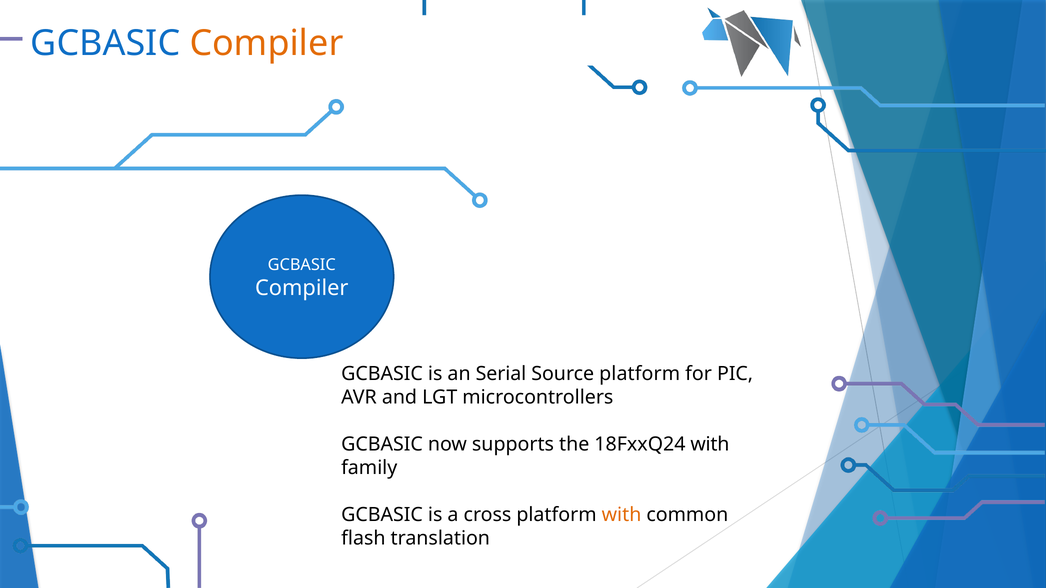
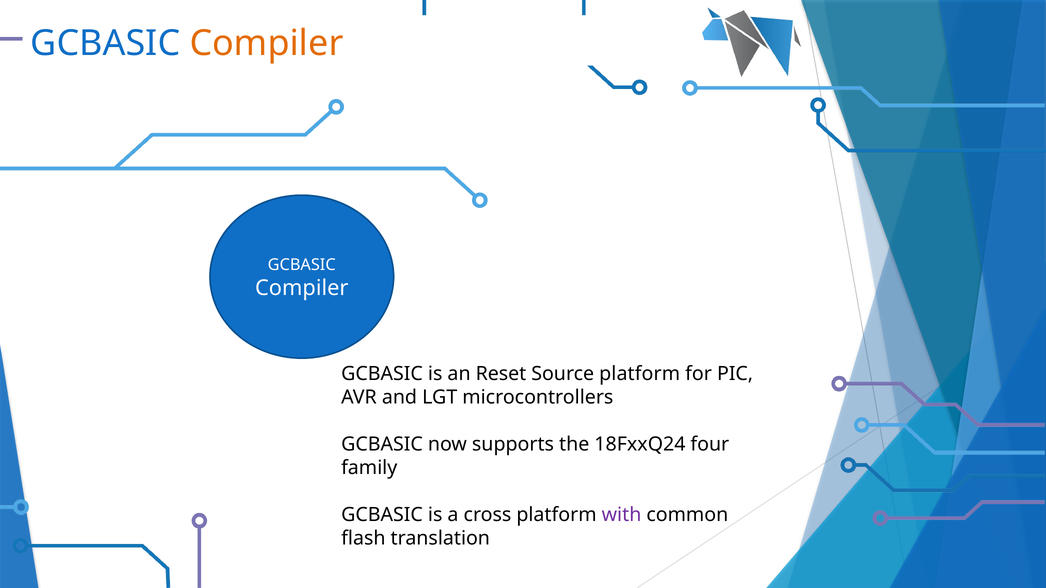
Serial: Serial -> Reset (501, 374)
18FxxQ24 with: with -> four (710, 445)
with colour: orange -> purple (622, 515)
